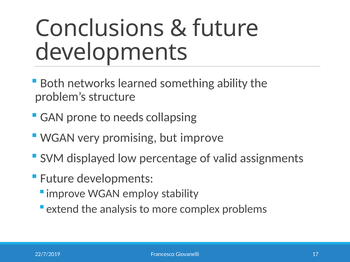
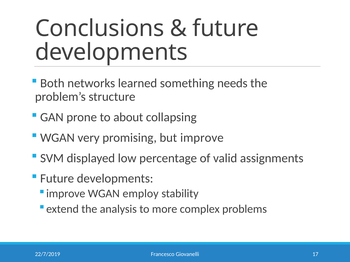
ability: ability -> needs (232, 83)
needs: needs -> about (128, 117)
